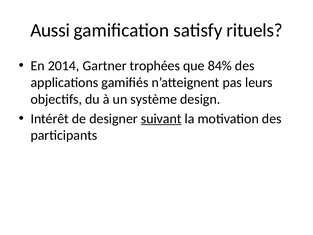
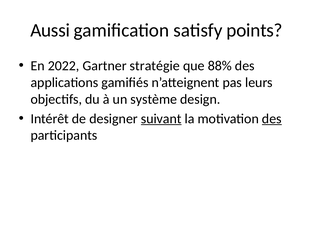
rituels: rituels -> points (255, 30)
2014: 2014 -> 2022 (64, 66)
trophées: trophées -> stratégie (155, 66)
84%: 84% -> 88% (220, 66)
des underline: none -> present (272, 119)
